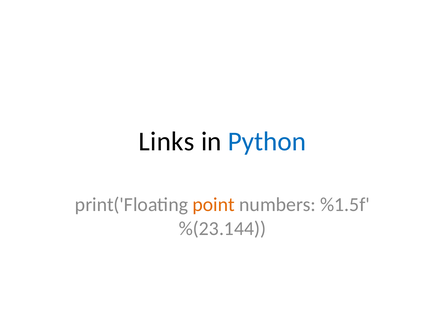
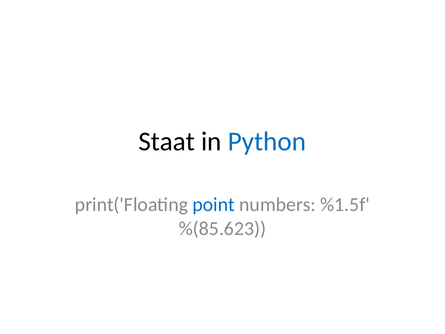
Links: Links -> Staat (167, 141)
point colour: orange -> blue (214, 205)
%(23.144: %(23.144 -> %(85.623 (222, 228)
